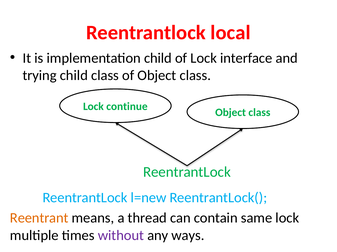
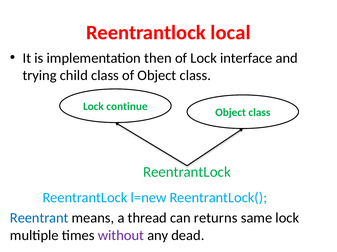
implementation child: child -> then (158, 58)
Reentrant colour: orange -> blue (39, 219)
contain: contain -> returns (216, 219)
ways: ways -> dead (188, 236)
